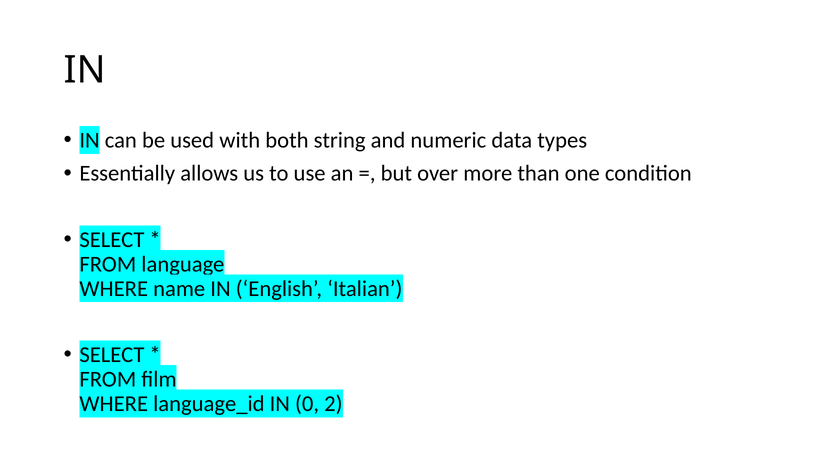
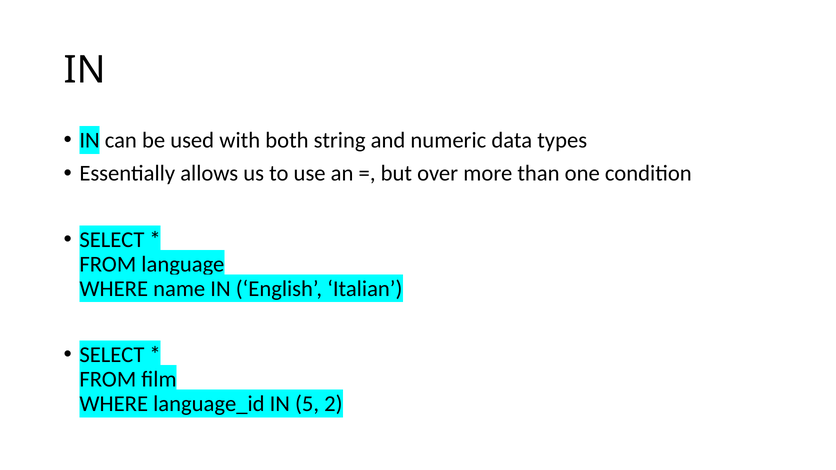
0: 0 -> 5 (307, 404)
